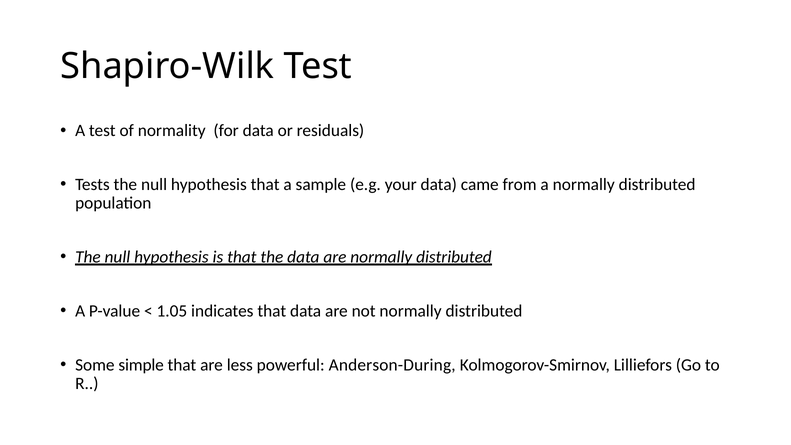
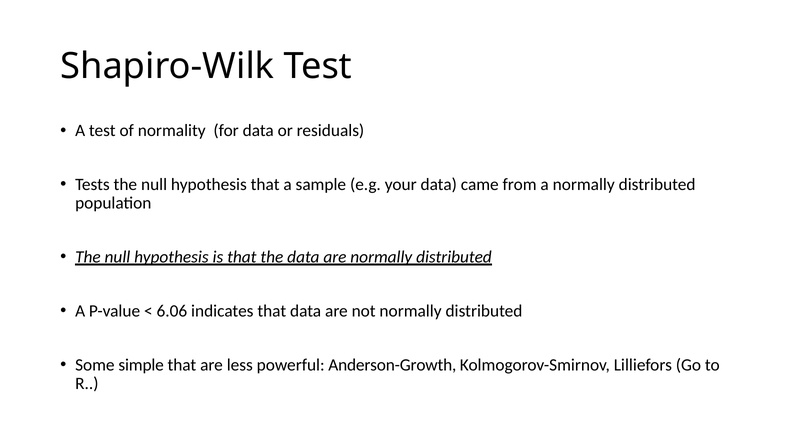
1.05: 1.05 -> 6.06 (172, 311)
Anderson-During: Anderson-During -> Anderson-Growth (392, 365)
